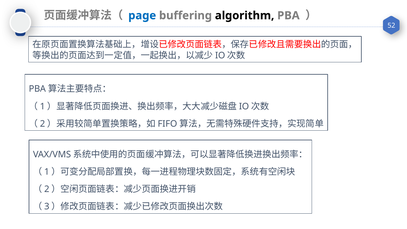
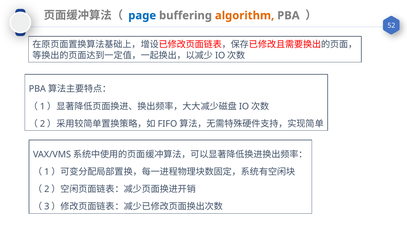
algorithm colour: black -> orange (245, 16)
